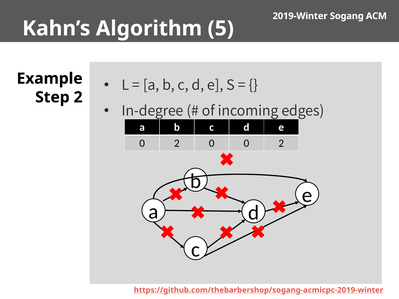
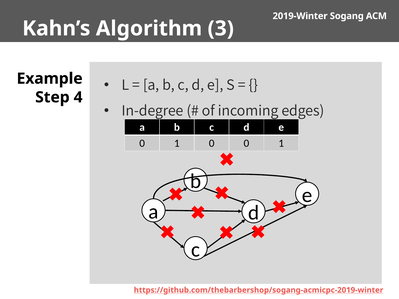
5: 5 -> 3 (221, 29)
Step 2: 2 -> 4 (78, 97)
2: 2 -> 1 (177, 143)
0 0 2: 2 -> 1 (281, 143)
